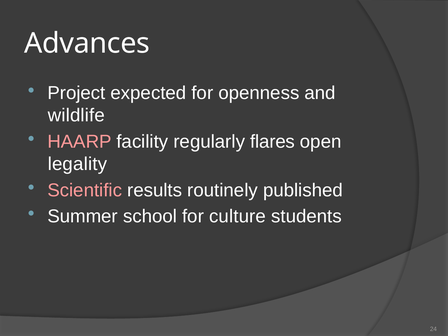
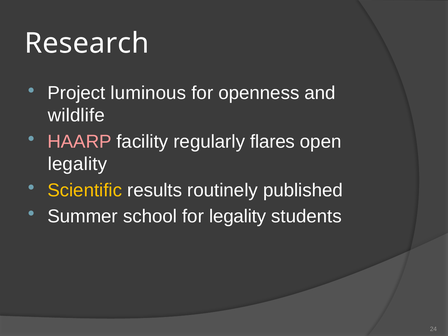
Advances: Advances -> Research (87, 43)
expected: expected -> luminous (148, 93)
Scientific colour: pink -> yellow (85, 190)
for culture: culture -> legality (238, 216)
